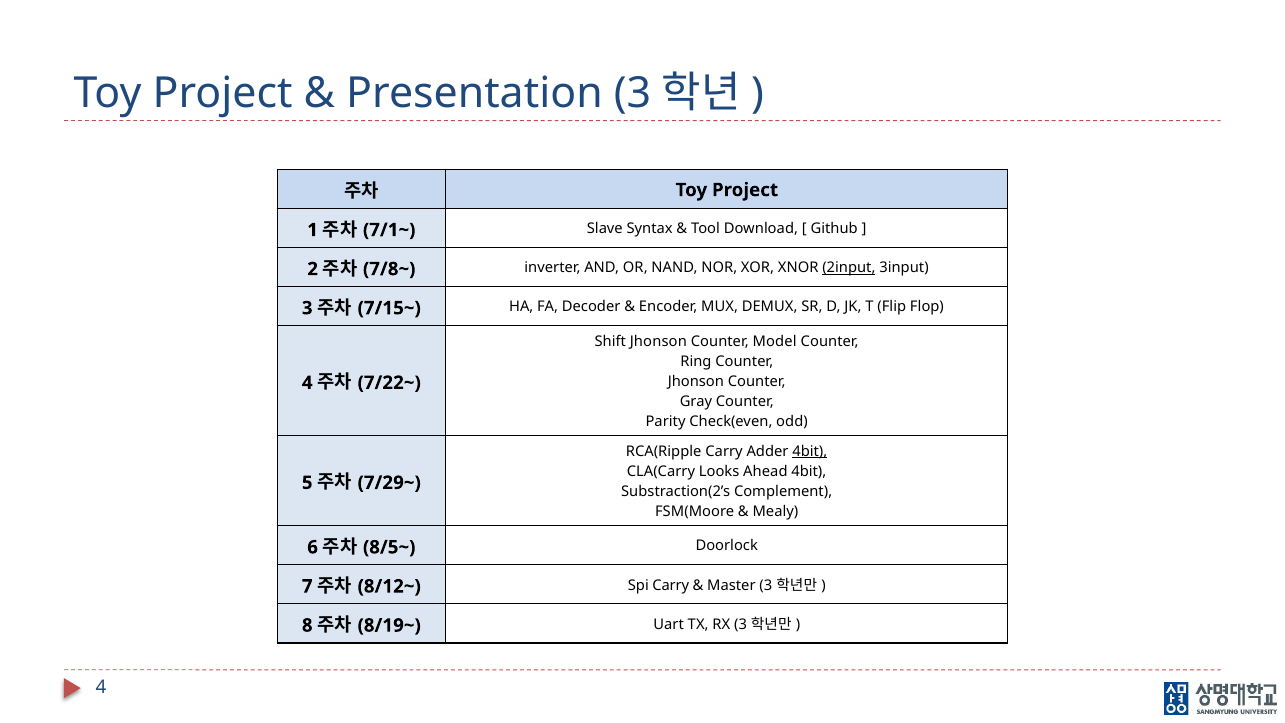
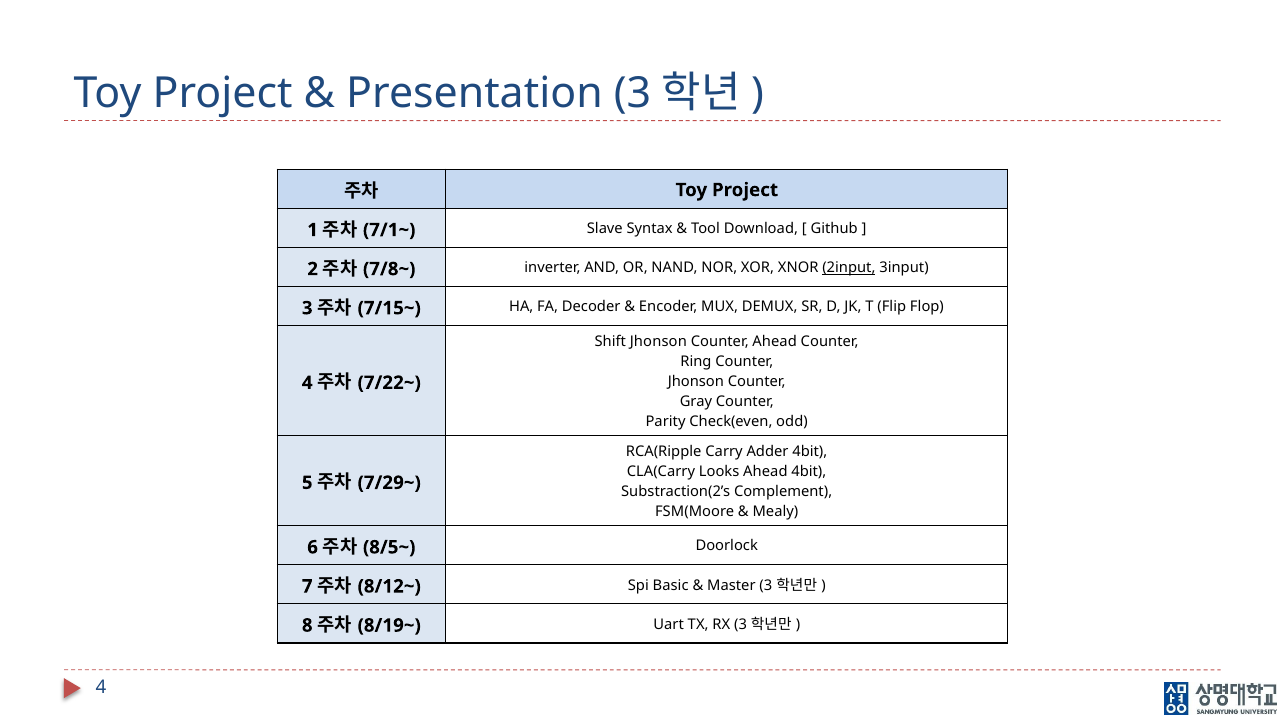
Counter Model: Model -> Ahead (775, 341)
4bit underline: present -> none (810, 451)
Spi Carry: Carry -> Basic (671, 586)
